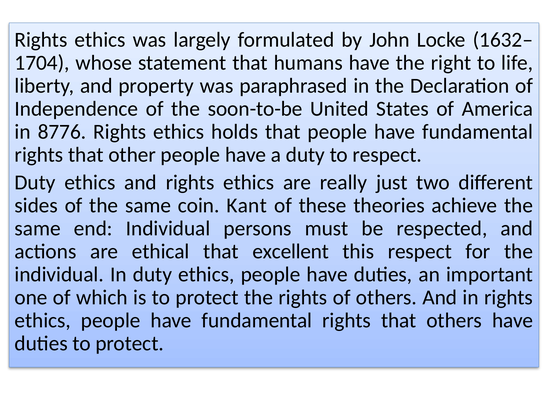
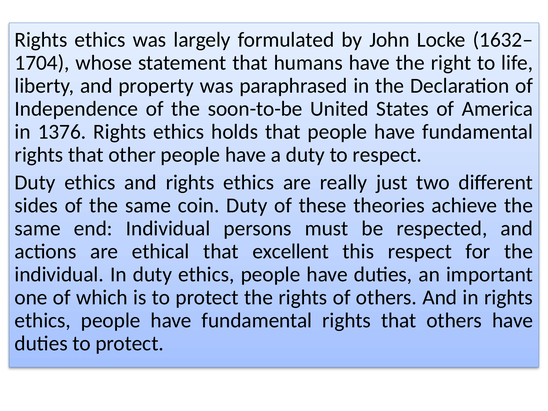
8776: 8776 -> 1376 (62, 132)
coin Kant: Kant -> Duty (247, 205)
